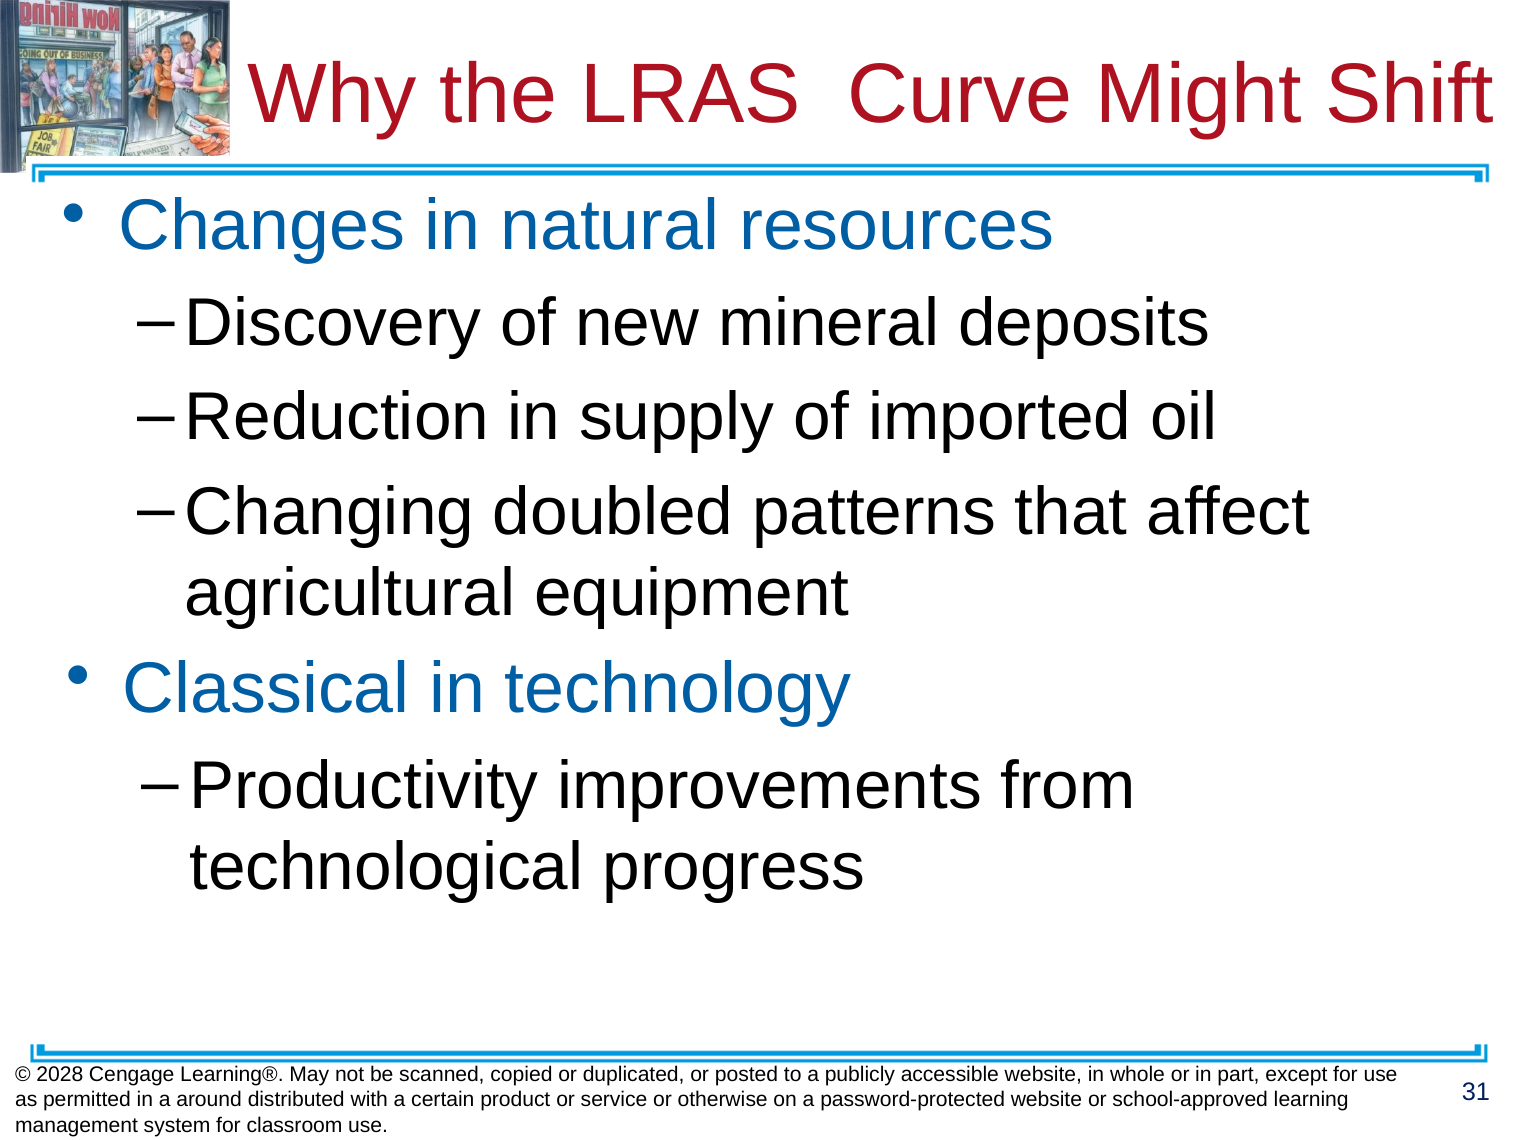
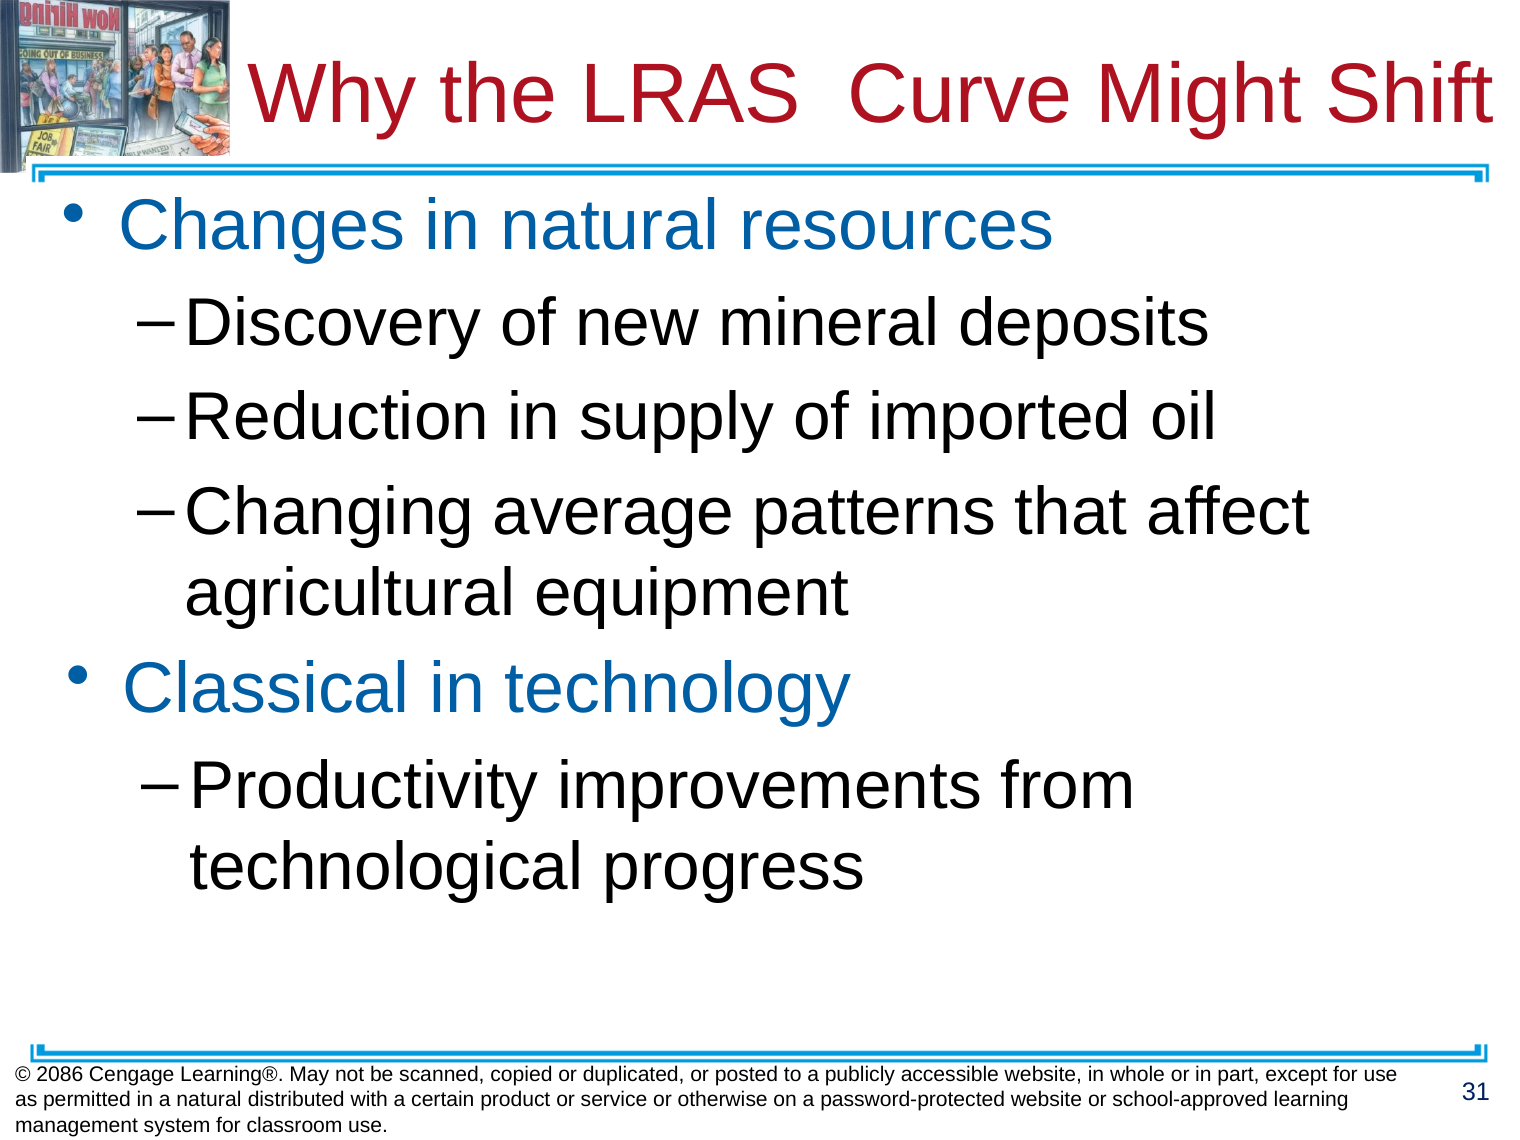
doubled: doubled -> average (613, 512)
2028: 2028 -> 2086 (60, 1075)
a around: around -> natural (209, 1100)
